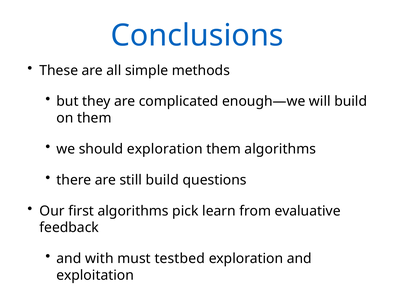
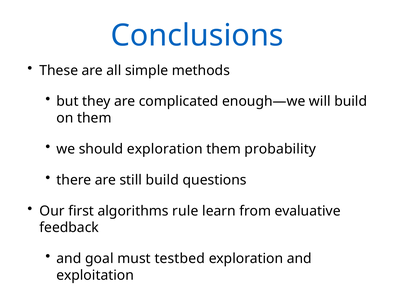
them algorithms: algorithms -> probability (280, 149)
pick: pick -> rule (185, 211)
and with: with -> goal (99, 258)
